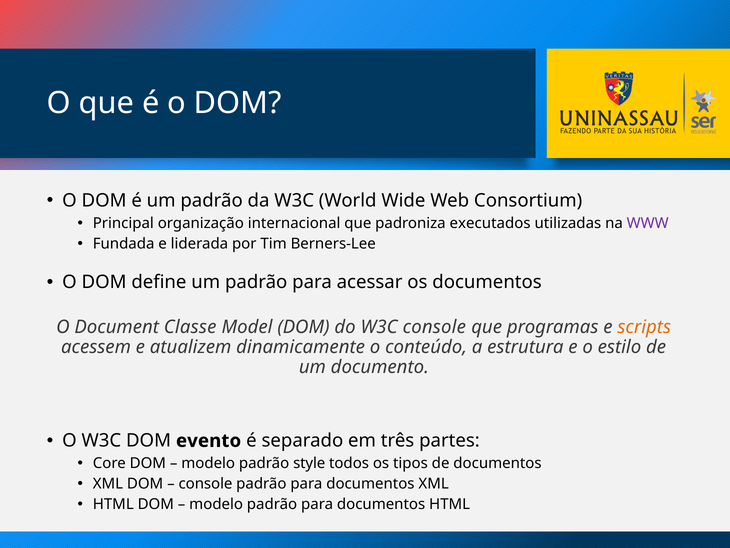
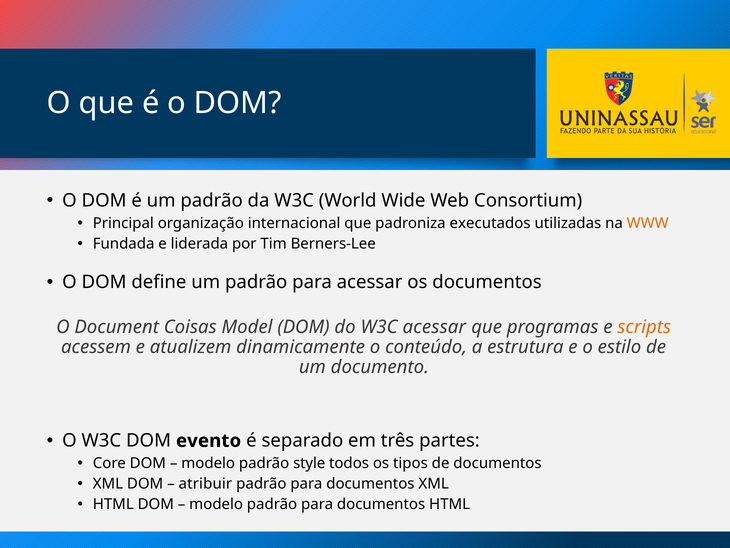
WWW colour: purple -> orange (648, 223)
Classe: Classe -> Coisas (190, 327)
W3C console: console -> acessar (434, 327)
console: console -> atribuir (205, 483)
